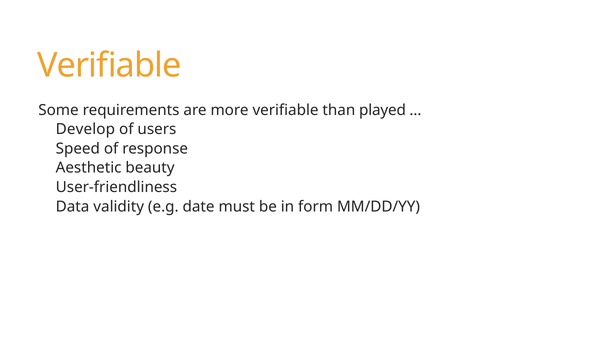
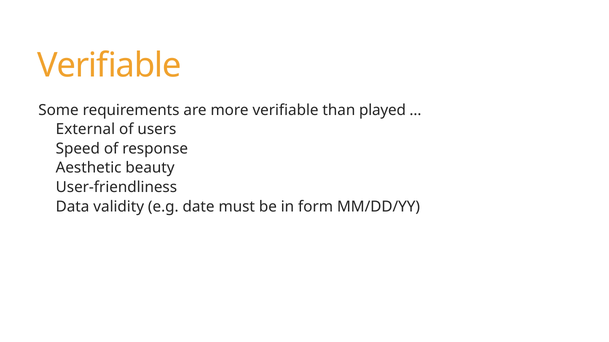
Develop: Develop -> External (85, 130)
